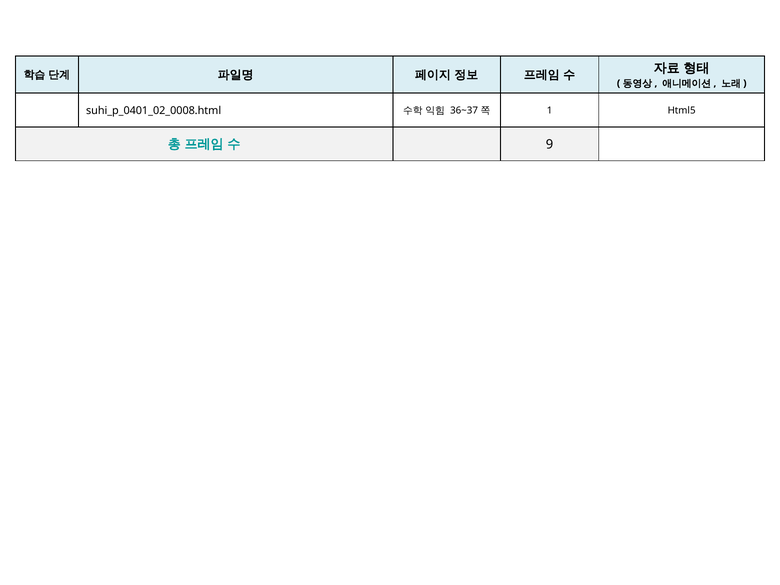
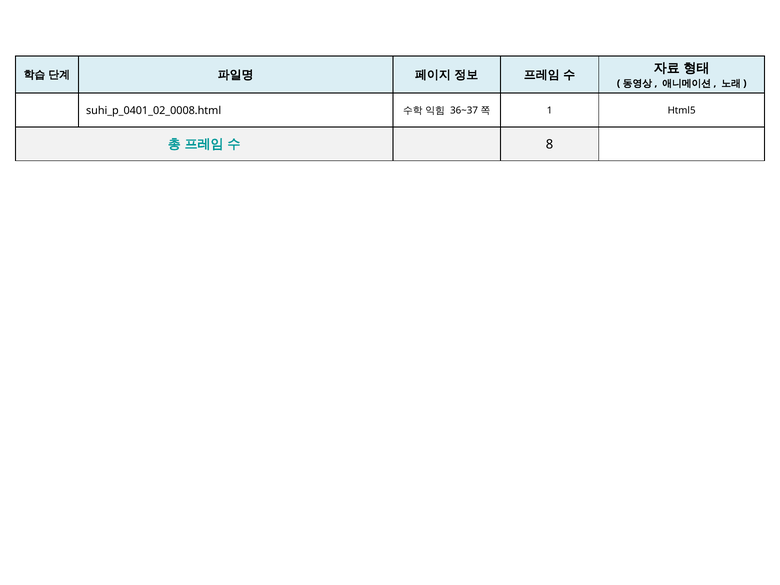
9: 9 -> 8 (550, 145)
